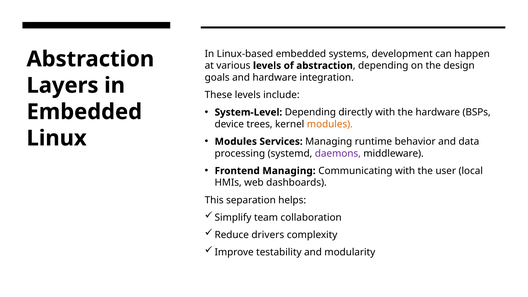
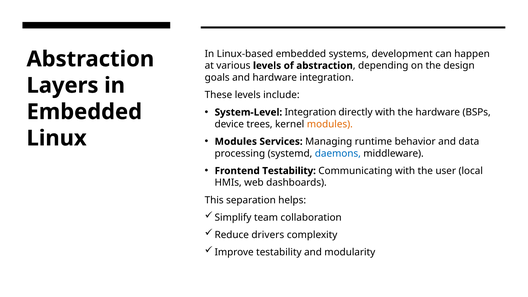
System-Level Depending: Depending -> Integration (310, 112)
daemons colour: purple -> blue (338, 153)
Frontend Managing: Managing -> Testability (289, 171)
